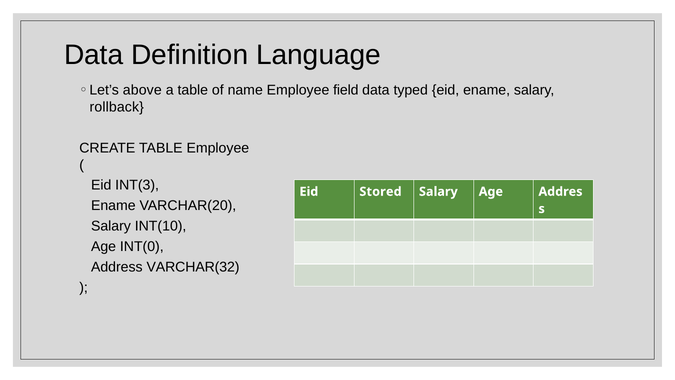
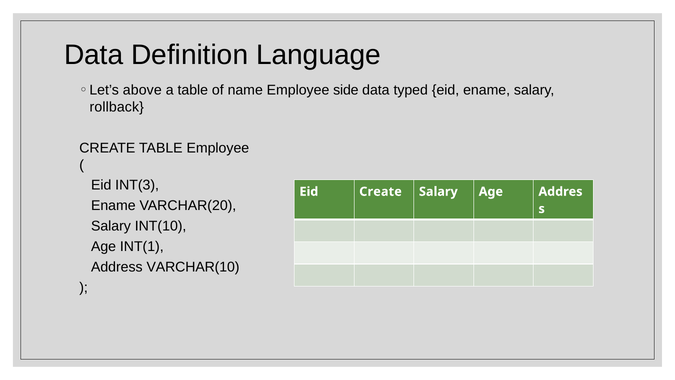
field: field -> side (346, 90)
Eid Stored: Stored -> Create (381, 191)
INT(0: INT(0 -> INT(1 (142, 246)
VARCHAR(32: VARCHAR(32 -> VARCHAR(10 (193, 267)
